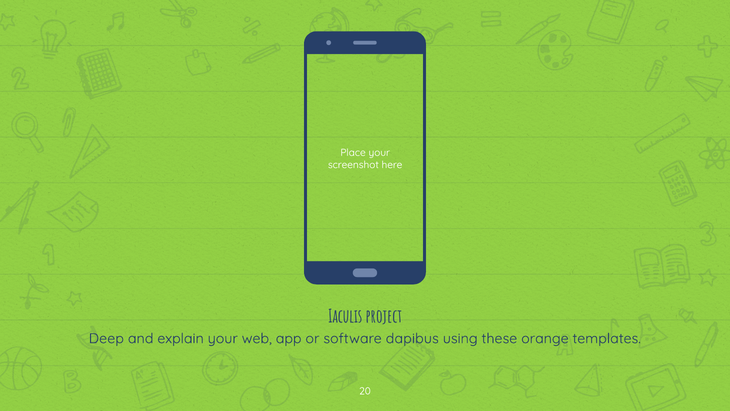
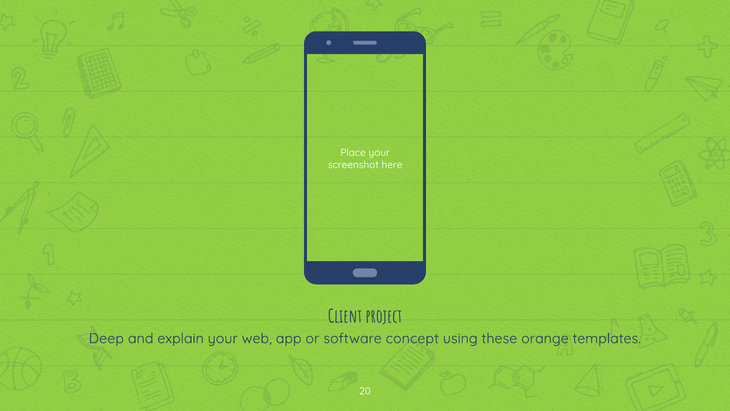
Iaculis: Iaculis -> Client (345, 316)
dapibus: dapibus -> concept (412, 338)
